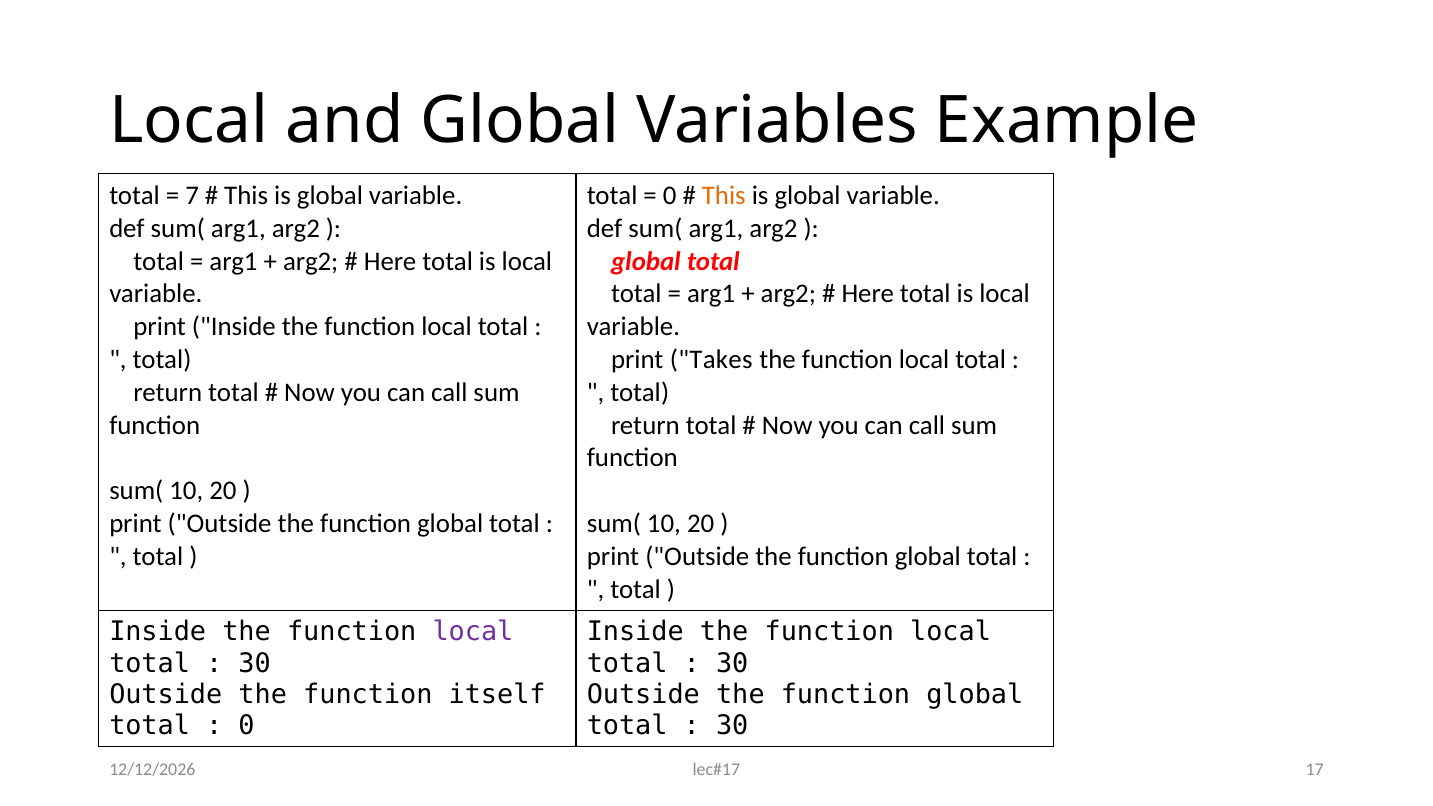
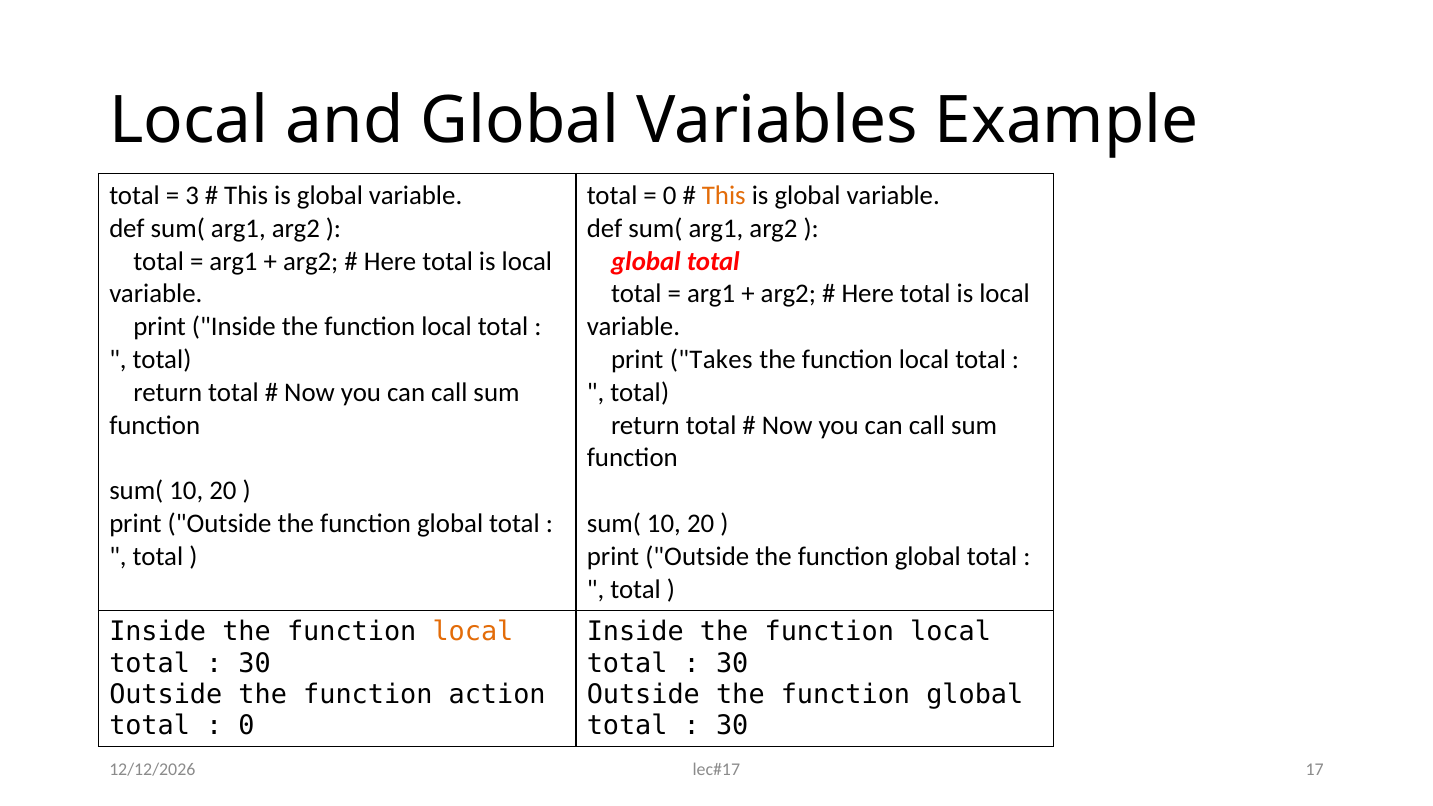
7: 7 -> 3 (192, 196)
local colour: purple -> orange (473, 632)
itself: itself -> action (497, 694)
